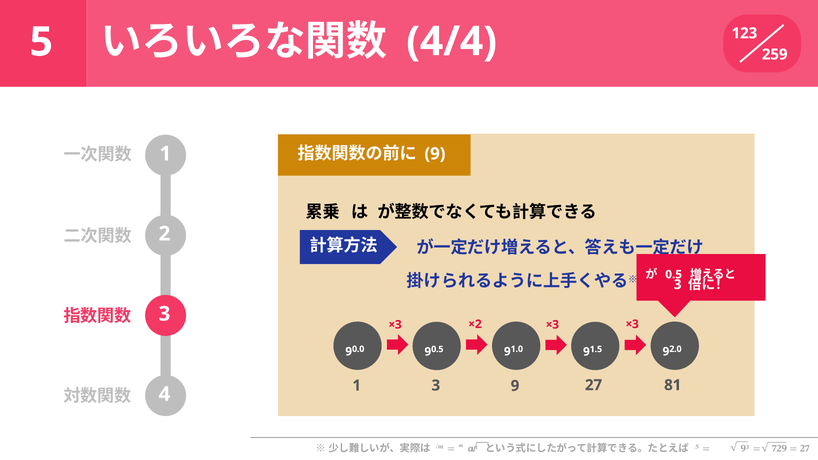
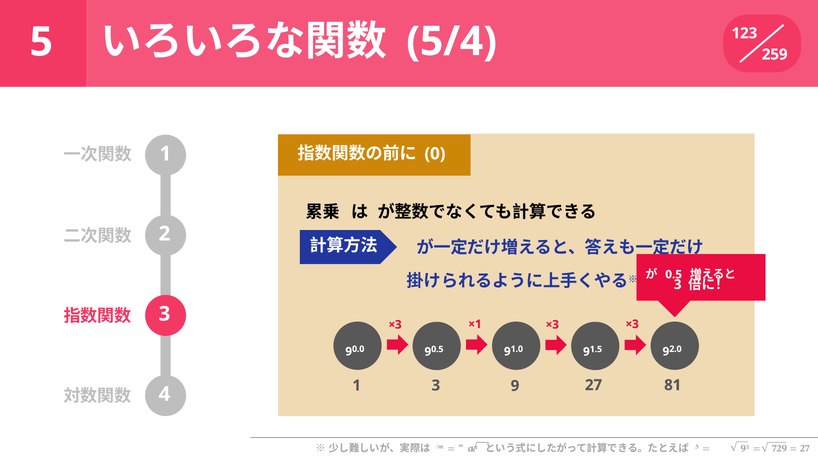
4/4: 4/4 -> 5/4 (452, 42)
9: 9 -> 0 (435, 154)
×2: ×2 -> ×1 (475, 324)
